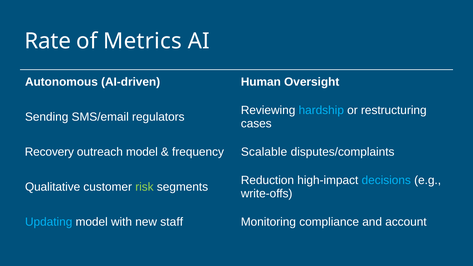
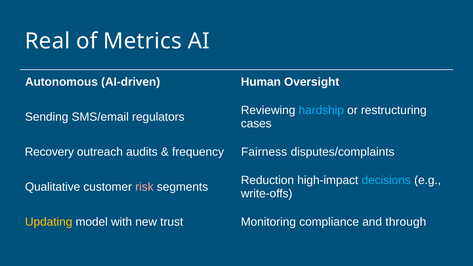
Rate: Rate -> Real (48, 41)
outreach model: model -> audits (142, 152)
Scalable: Scalable -> Fairness (264, 152)
risk colour: light green -> pink (144, 187)
Updating colour: light blue -> yellow (49, 222)
staff: staff -> trust (172, 222)
account: account -> through (406, 222)
